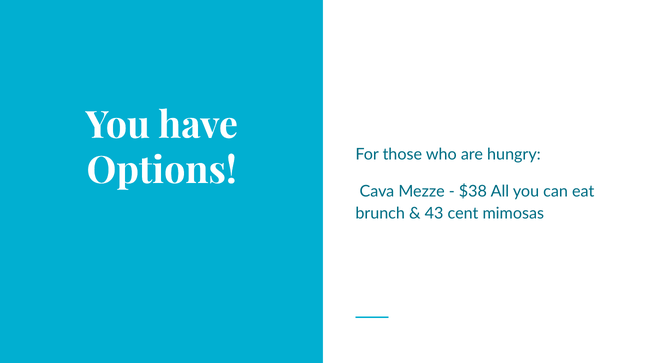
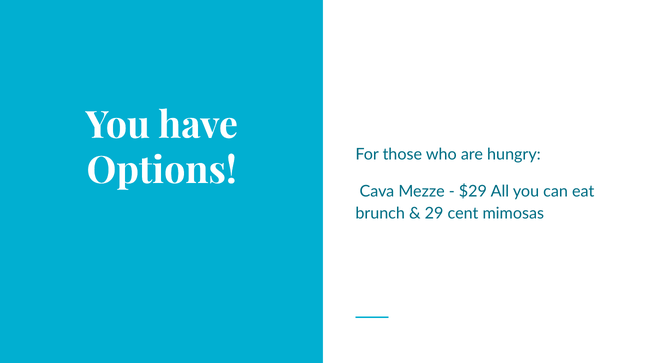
$38: $38 -> $29 (473, 191)
43: 43 -> 29 (434, 214)
